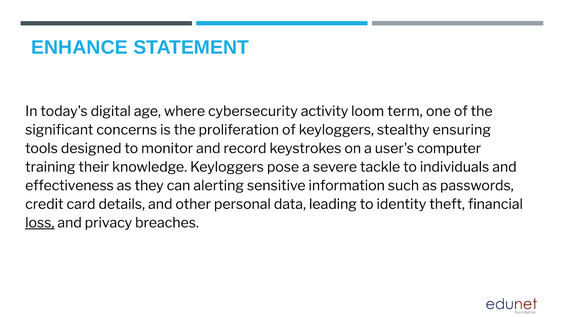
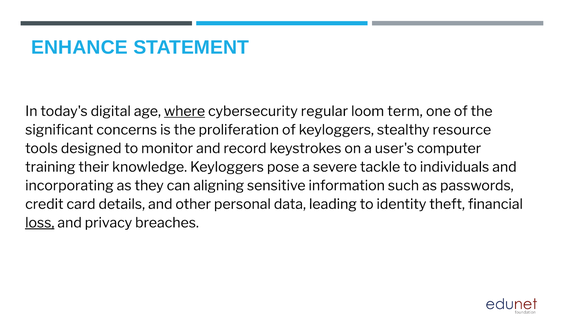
where underline: none -> present (185, 111)
activity: activity -> regular (324, 111)
ensuring: ensuring -> resource (462, 130)
effectiveness: effectiveness -> incorporating (69, 186)
alerting: alerting -> aligning (219, 186)
